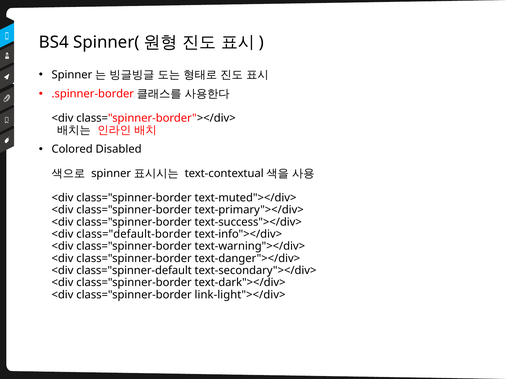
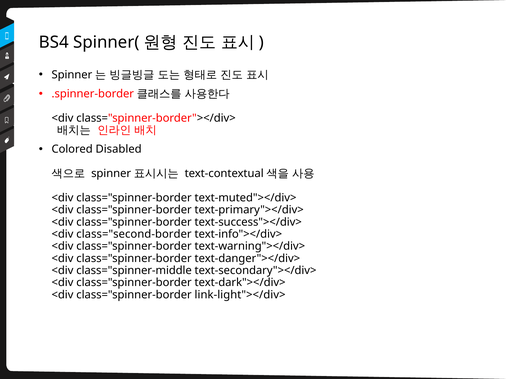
class="default-border: class="default-border -> class="second-border (134, 234)
class="spinner-default: class="spinner-default -> class="spinner-middle (134, 271)
